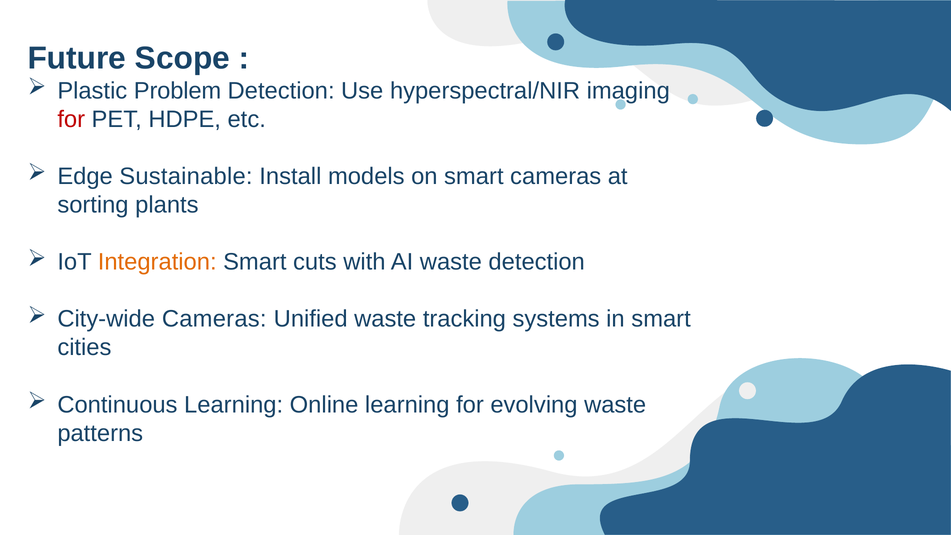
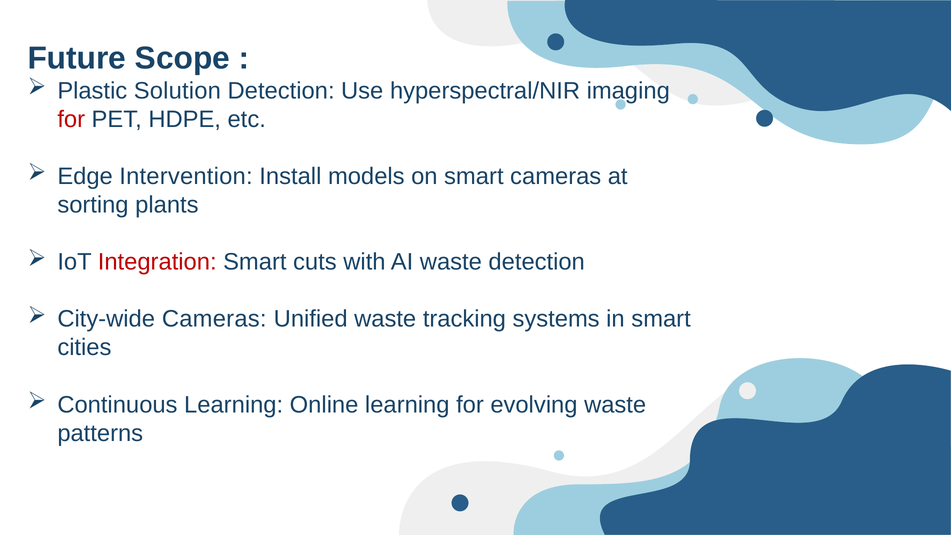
Problem: Problem -> Solution (177, 91)
Sustainable: Sustainable -> Intervention (186, 176)
Integration colour: orange -> red (157, 262)
